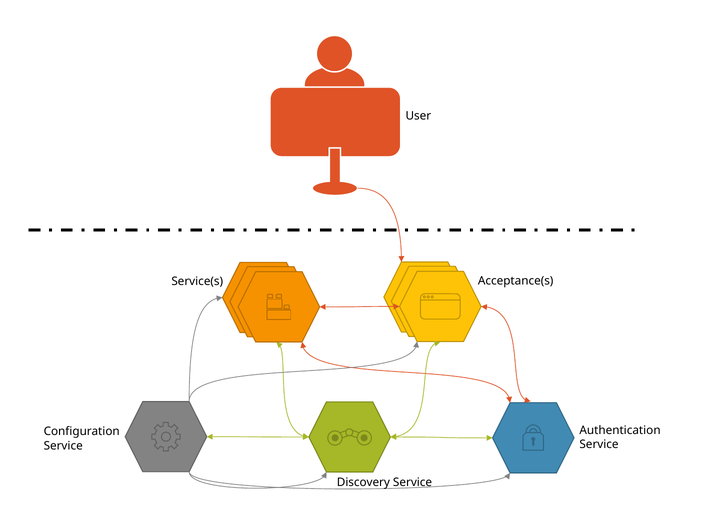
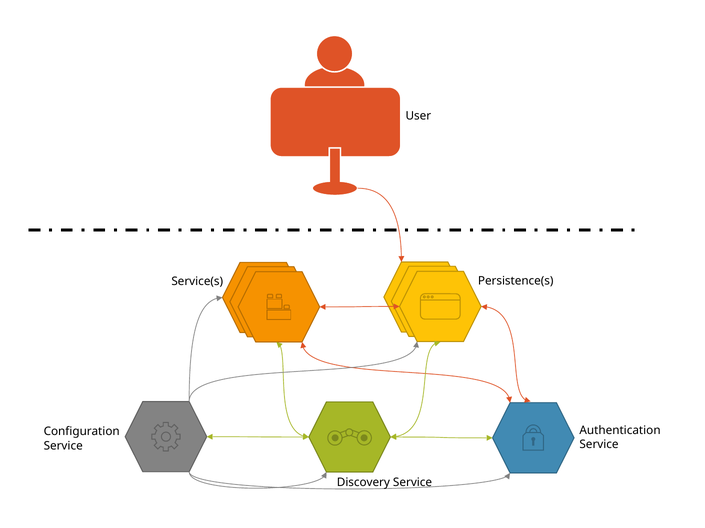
Acceptance(s: Acceptance(s -> Persistence(s (516, 281)
